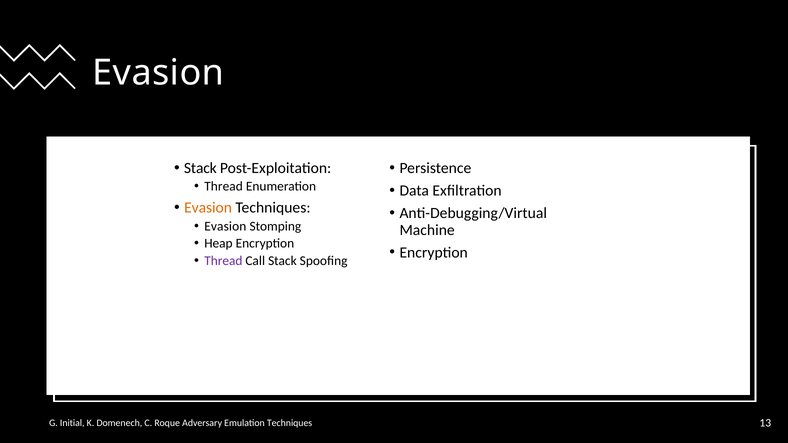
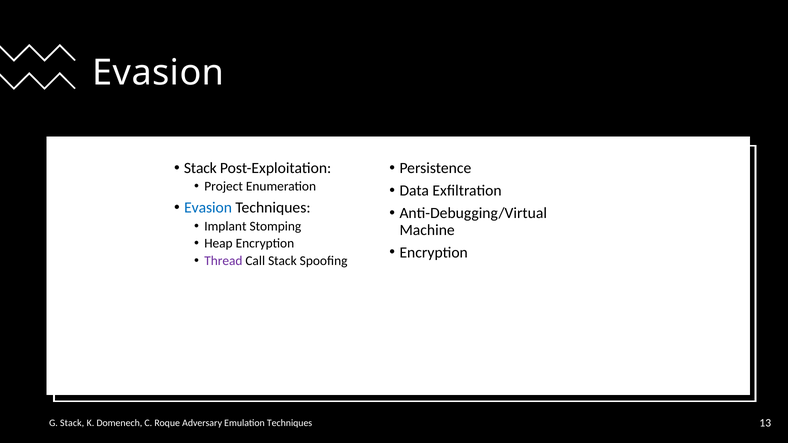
Thread: Thread -> Project (224, 187)
Evasion colour: orange -> blue (208, 208)
Evasion: Evasion -> Implant (225, 226)
G Initial: Initial -> Stack (72, 423)
